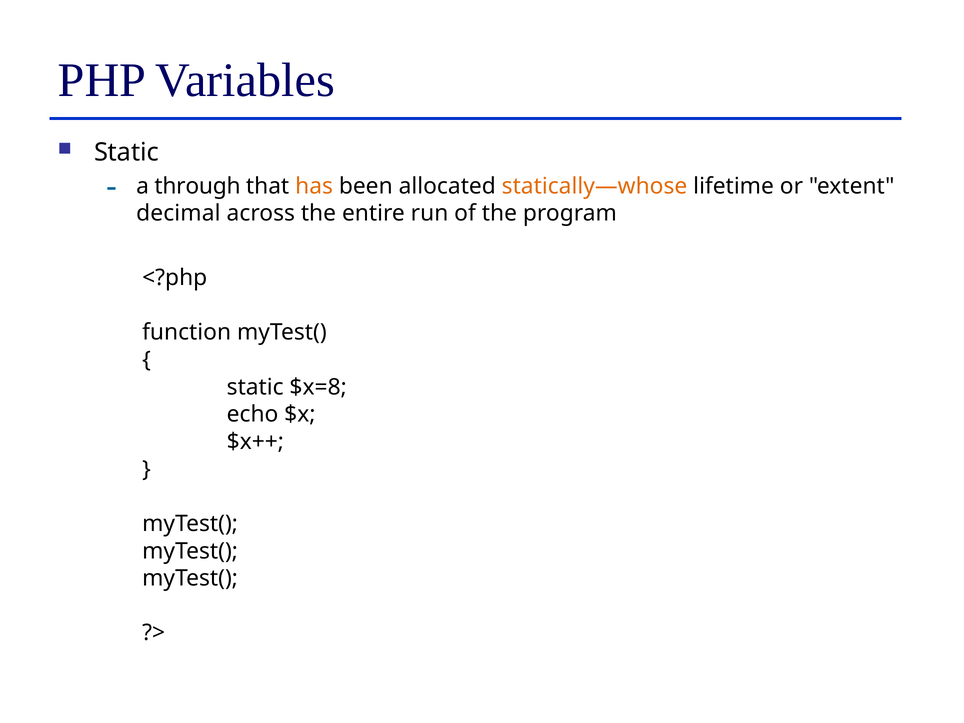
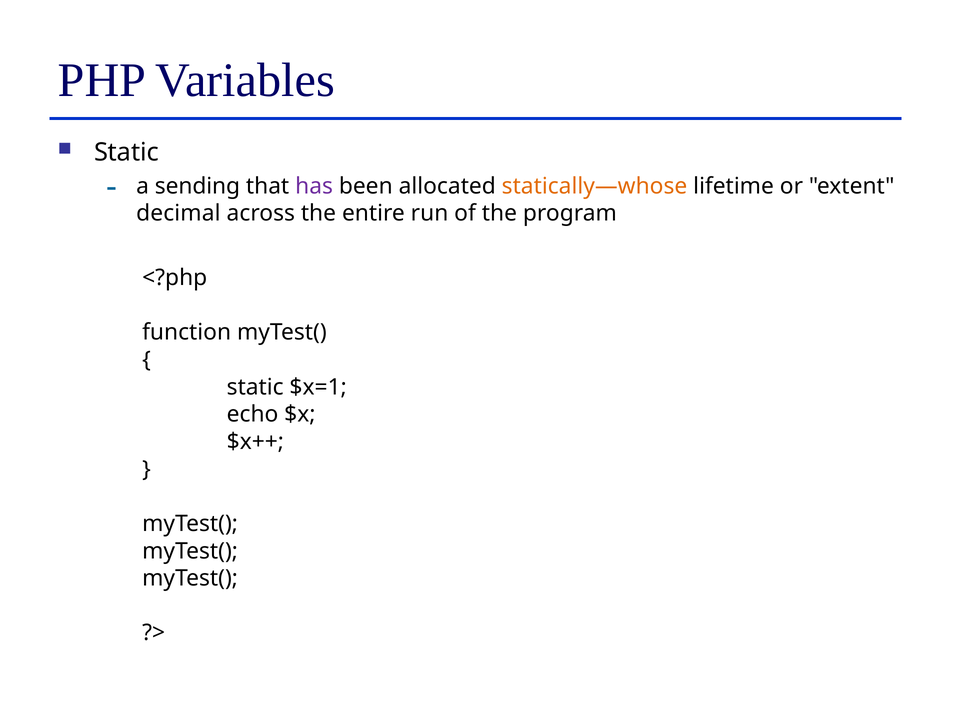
through: through -> sending (197, 186)
has colour: orange -> purple (314, 186)
$x=8: $x=8 -> $x=1 (318, 387)
